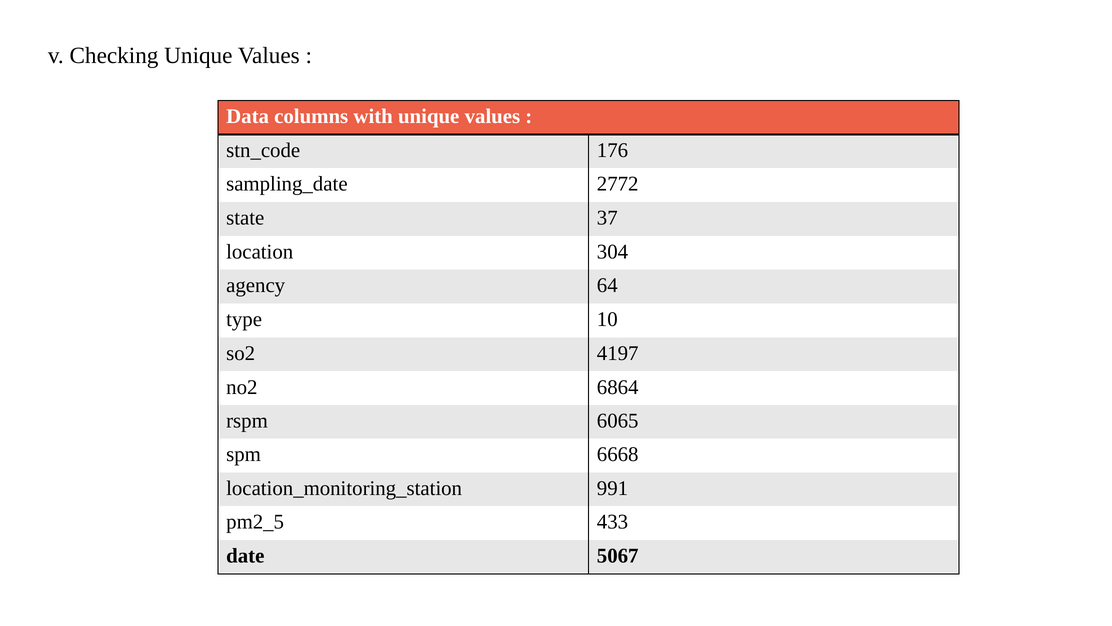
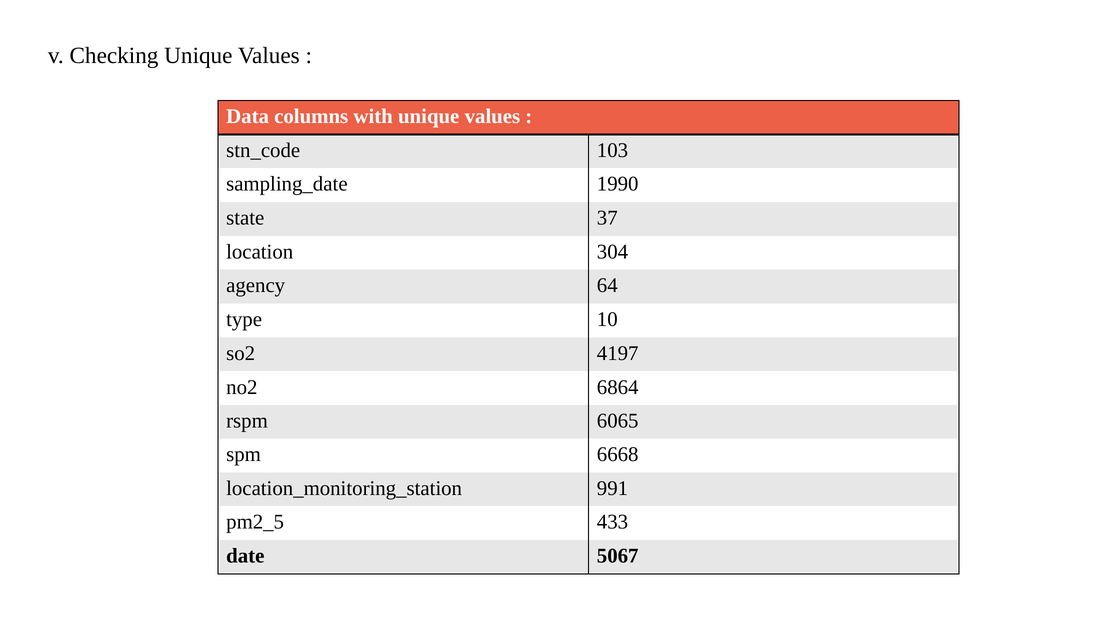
176: 176 -> 103 (612, 150)
2772: 2772 -> 1990 (618, 184)
